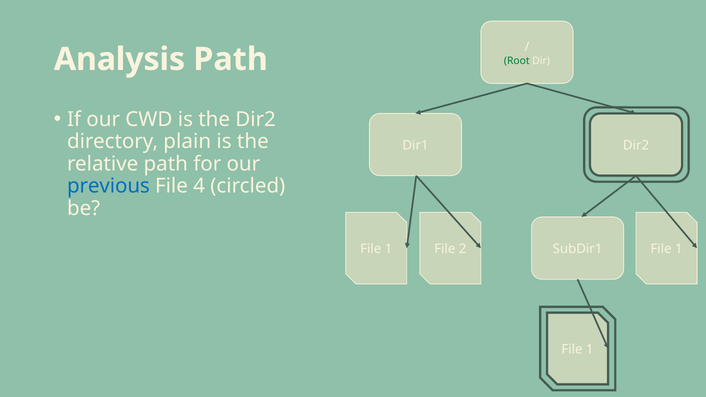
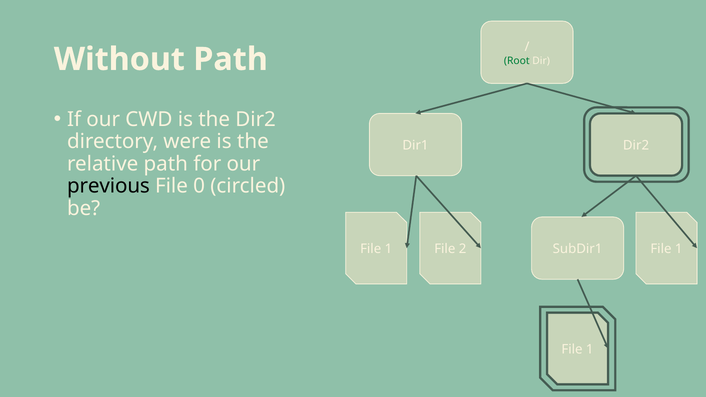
Analysis: Analysis -> Without (119, 59)
plain: plain -> were (187, 142)
previous colour: blue -> black (108, 186)
4: 4 -> 0 (199, 186)
